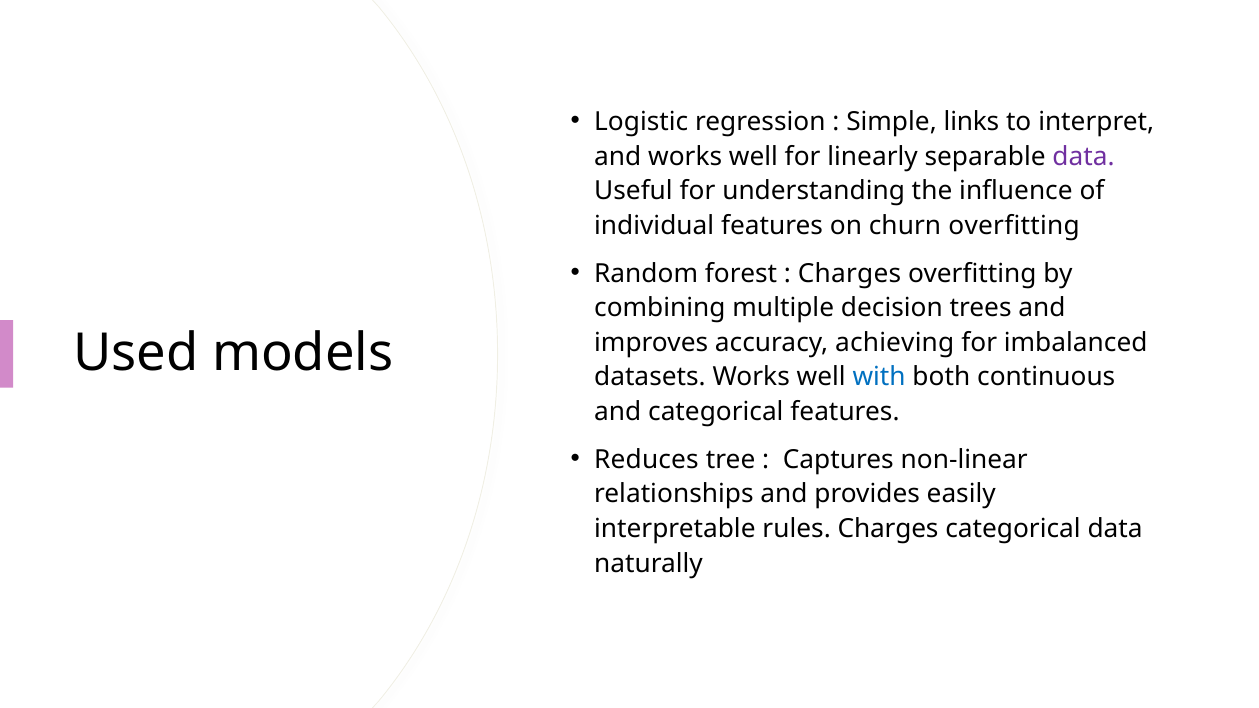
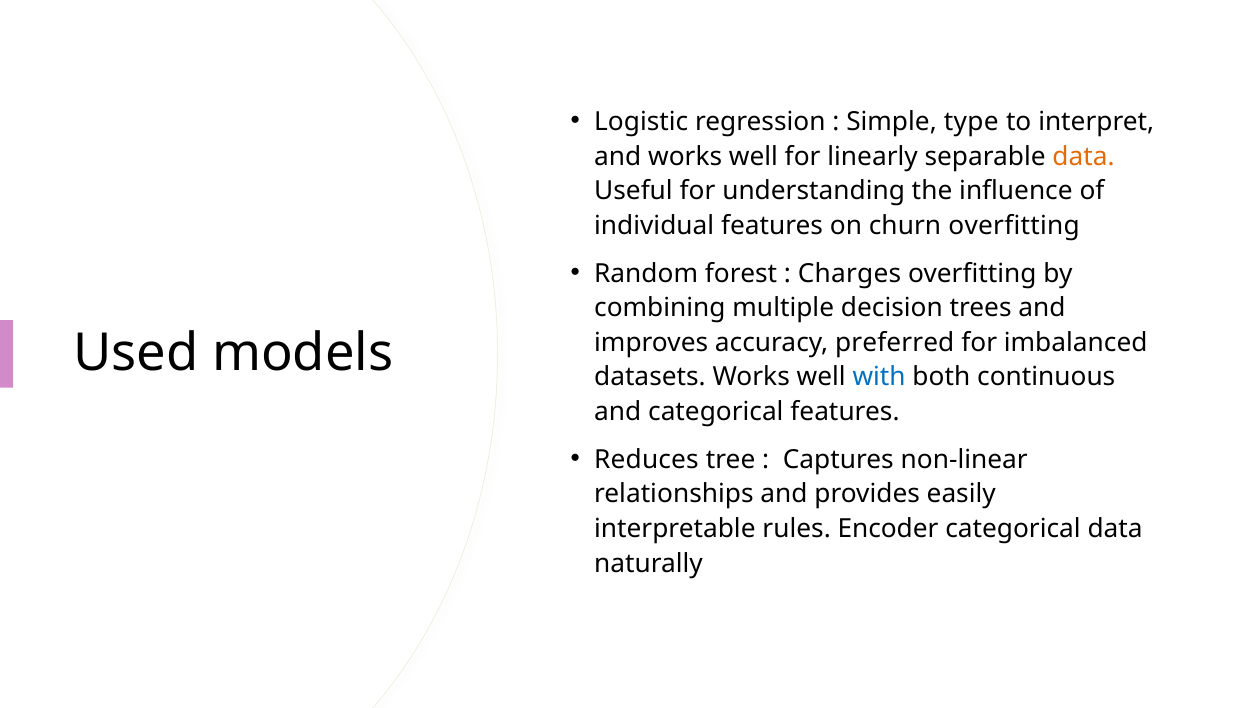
links: links -> type (971, 122)
data colour: purple -> orange (1084, 156)
achieving: achieving -> preferred (895, 343)
rules Charges: Charges -> Encoder (888, 529)
